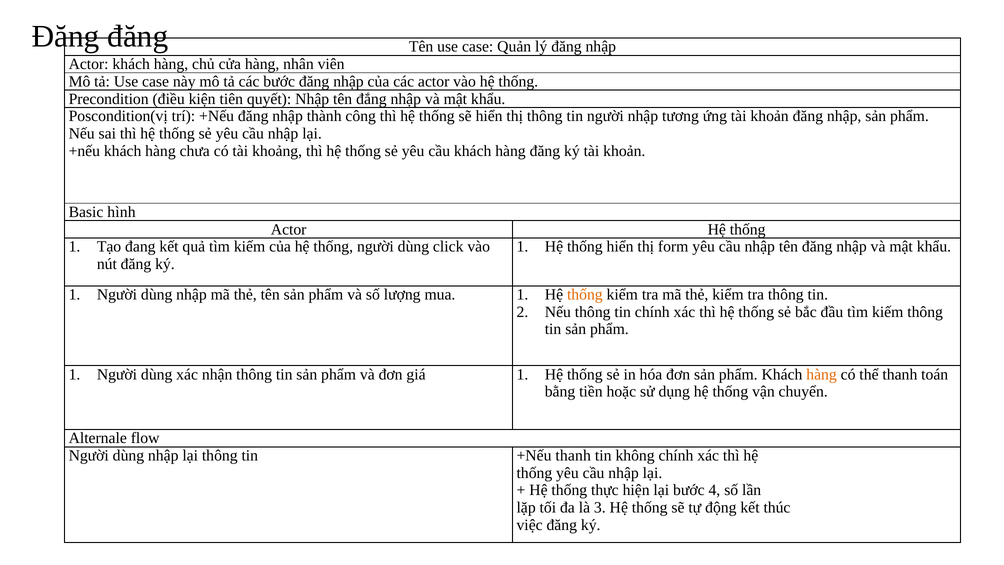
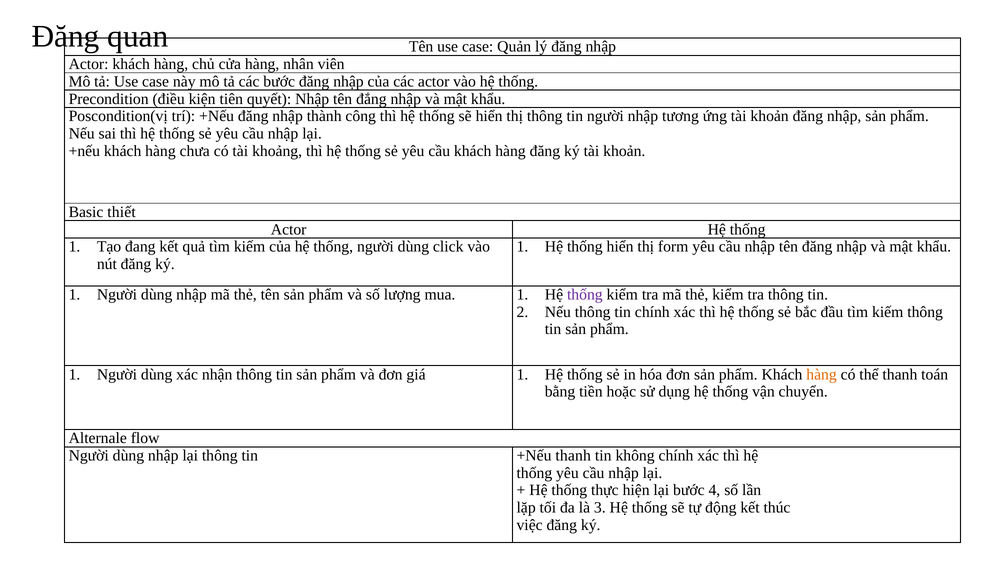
Đăng đăng: đăng -> quan (138, 37)
hình: hình -> thiết (122, 212)
thống colour: orange -> purple (585, 294)
